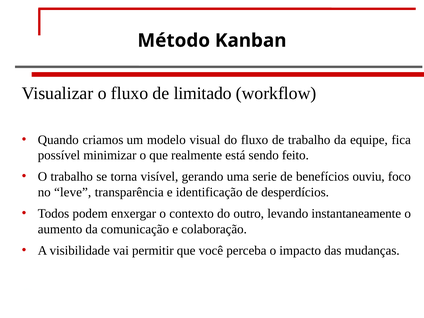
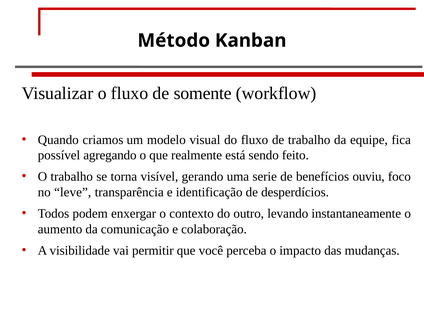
limitado: limitado -> somente (203, 93)
minimizar: minimizar -> agregando (110, 155)
